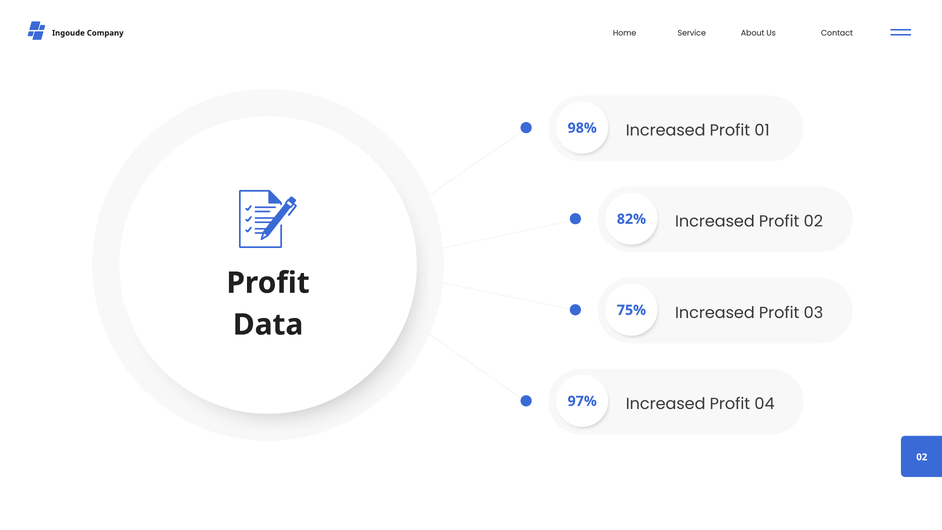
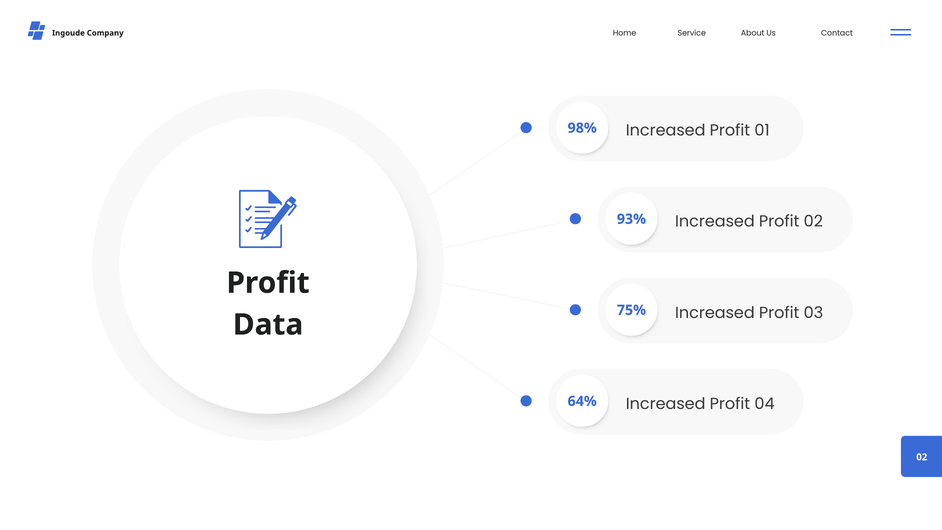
82%: 82% -> 93% (631, 219)
97%: 97% -> 64% (582, 401)
